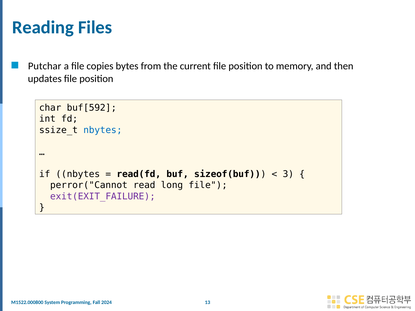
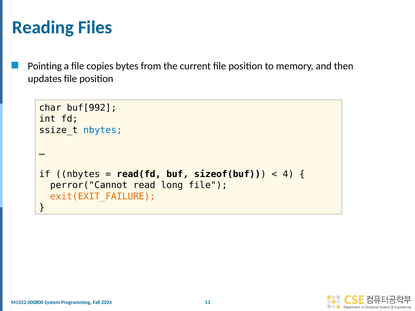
Putchar: Putchar -> Pointing (45, 66)
buf[592: buf[592 -> buf[992 (92, 108)
3: 3 -> 4 (288, 174)
exit(EXIT_FAILURE colour: purple -> orange (103, 196)
